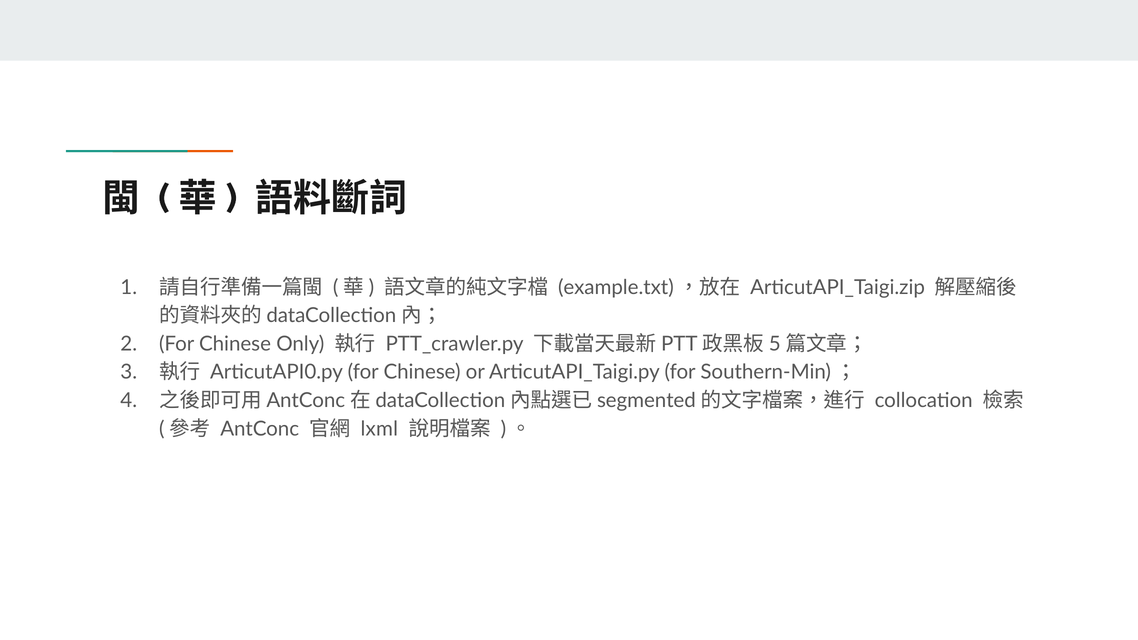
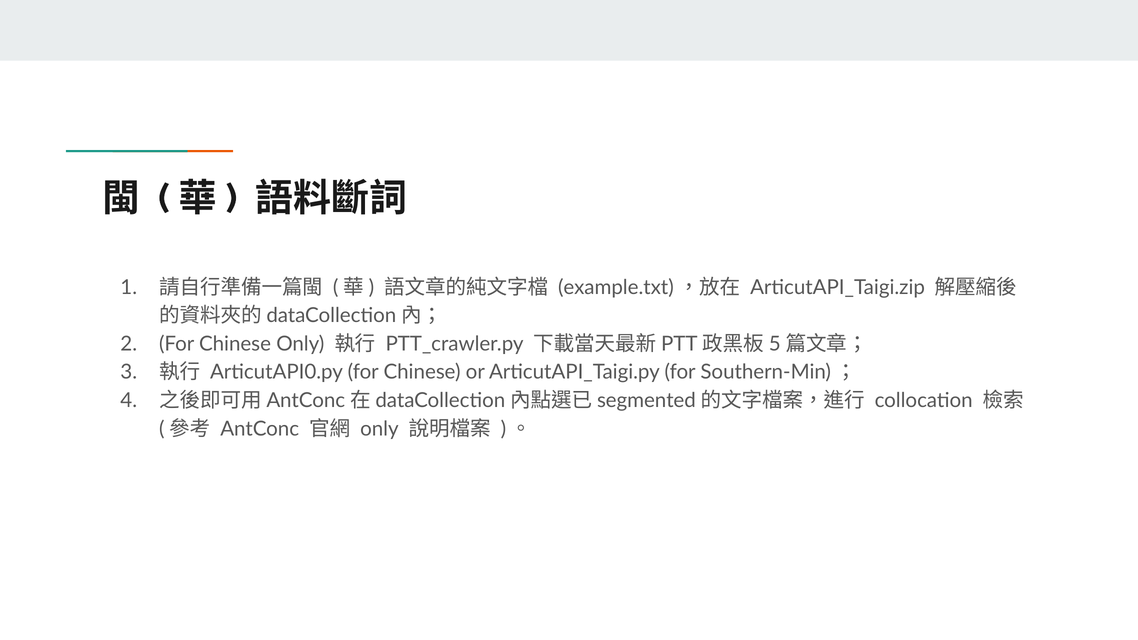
lxml: lxml -> only (379, 429)
